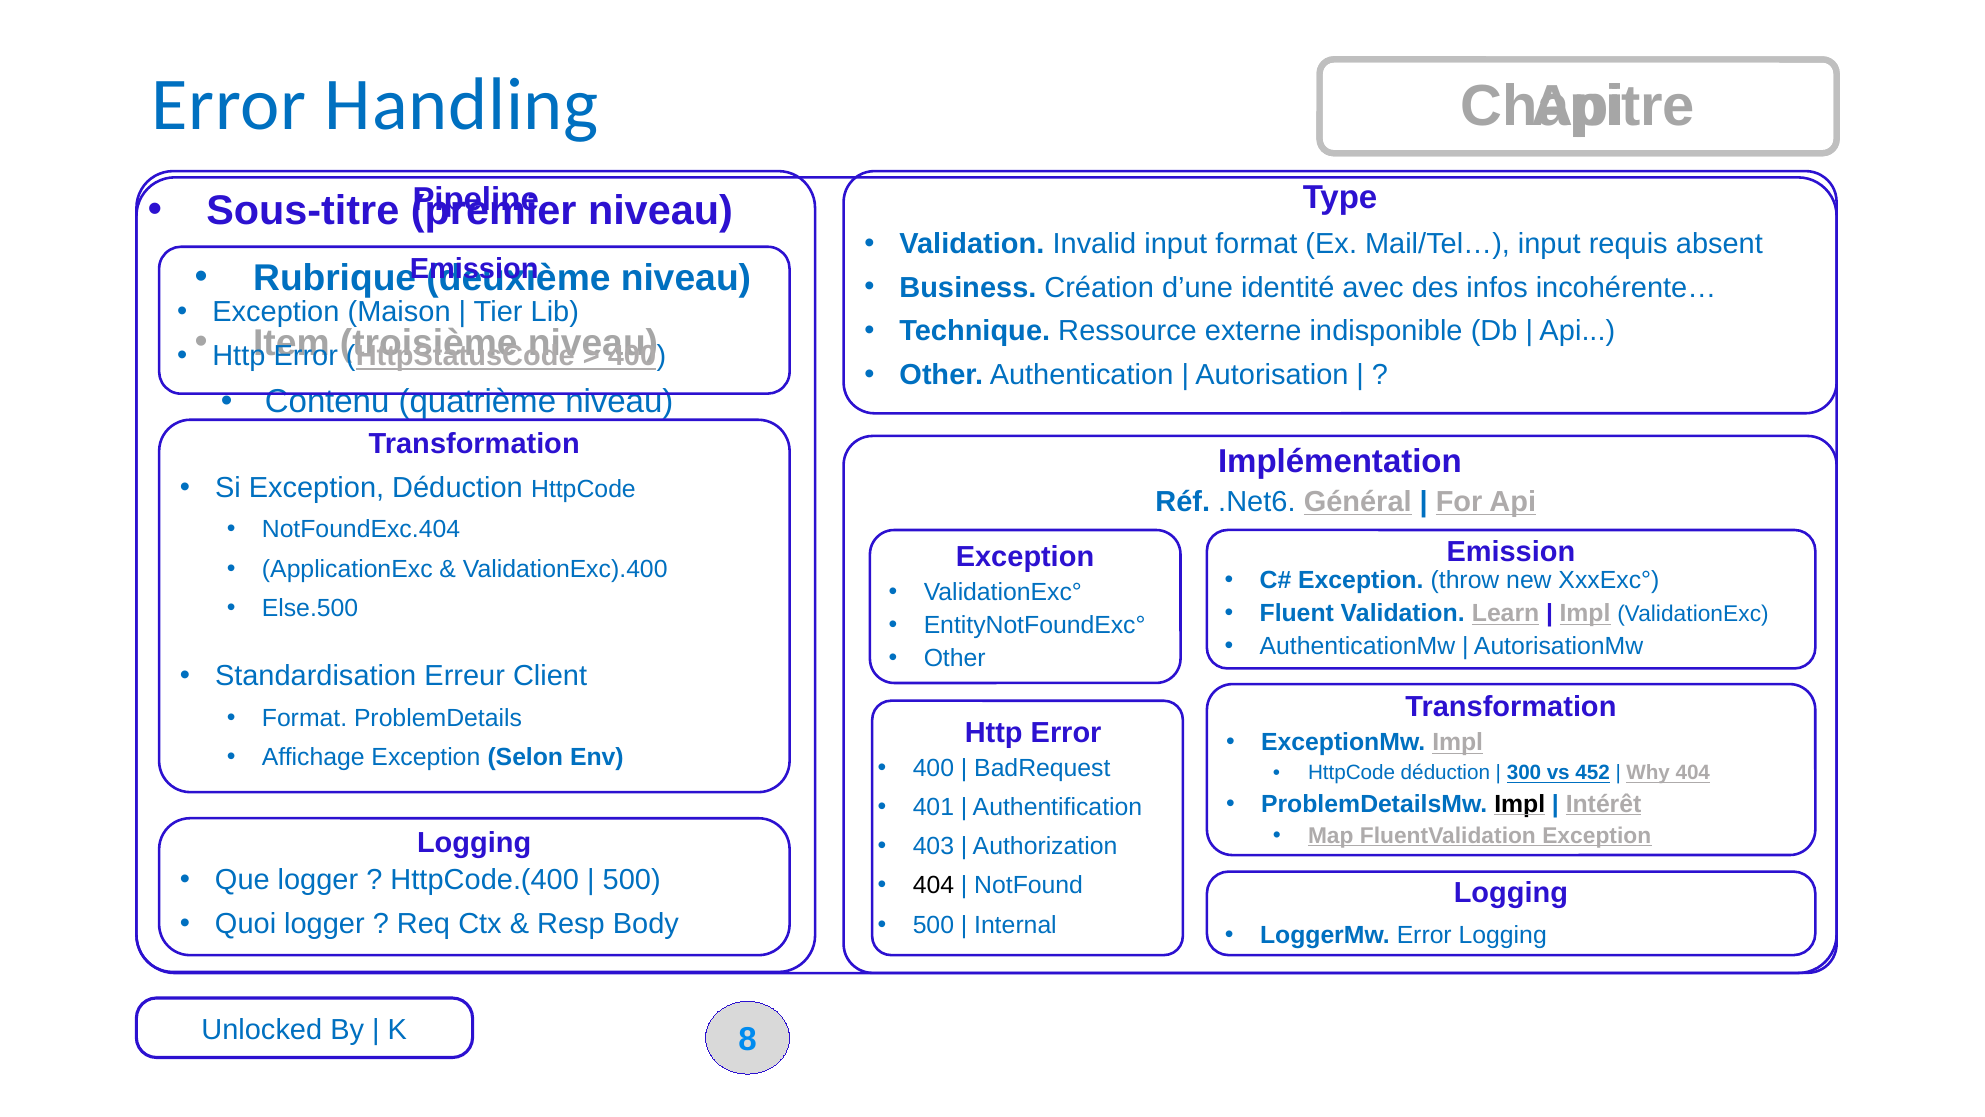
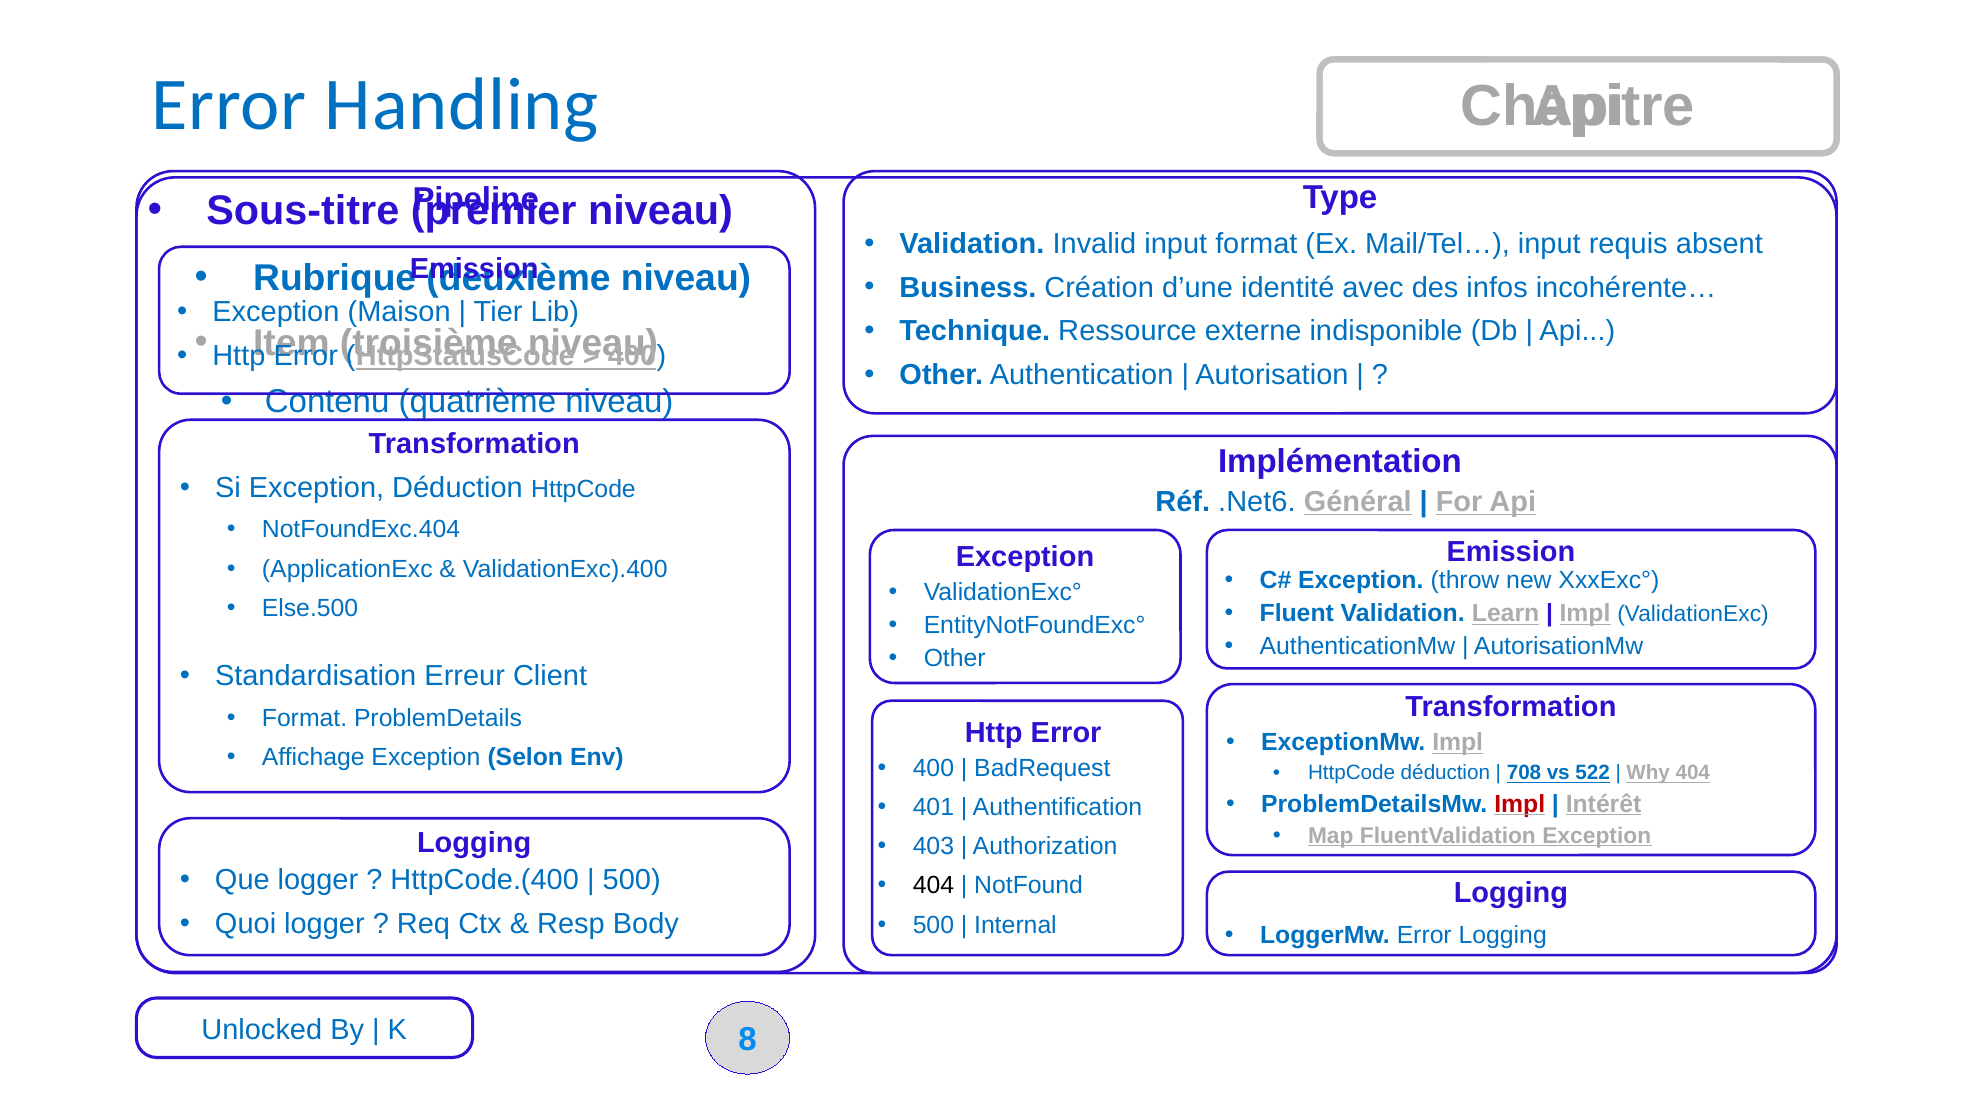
300: 300 -> 708 (1524, 773)
452: 452 -> 522 (1593, 773)
Impl colour: black -> red (1520, 804)
